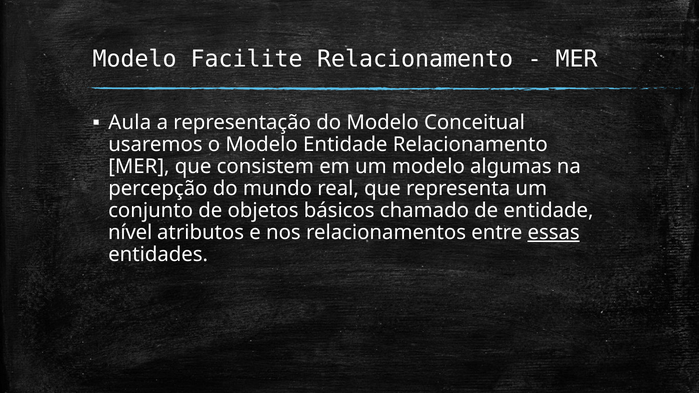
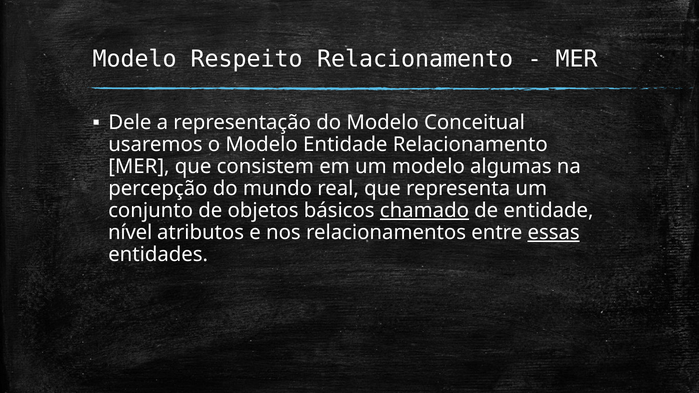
Facilite: Facilite -> Respeito (247, 59)
Aula: Aula -> Dele (130, 123)
chamado underline: none -> present (424, 211)
